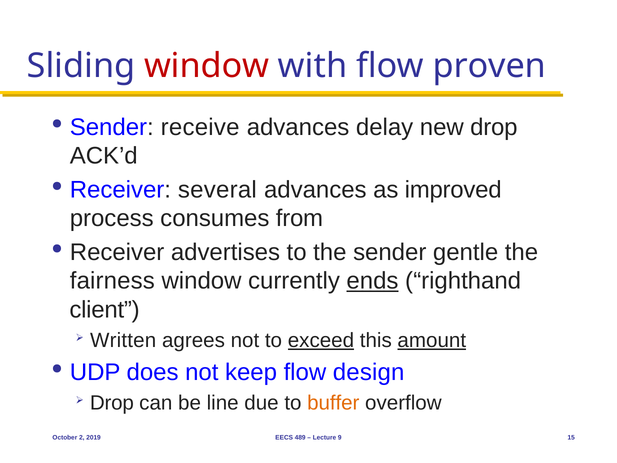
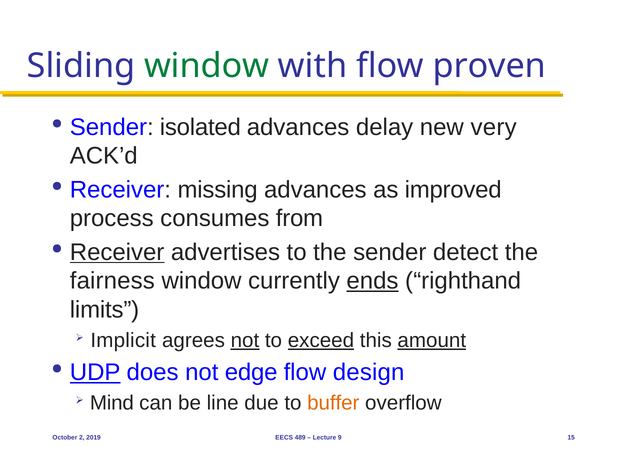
window colour: red -> green (207, 66)
receive: receive -> isolated (200, 127)
new drop: drop -> very (494, 127)
several: several -> missing (218, 190)
Receiver underline: none -> present (117, 252)
gentle: gentle -> detect (466, 252)
client: client -> limits (105, 310)
Written: Written -> Implicit (123, 340)
not underline: none -> present (245, 340)
UDP underline: none -> present (95, 372)
keep: keep -> edge (251, 372)
Drop: Drop -> Mind (112, 403)
